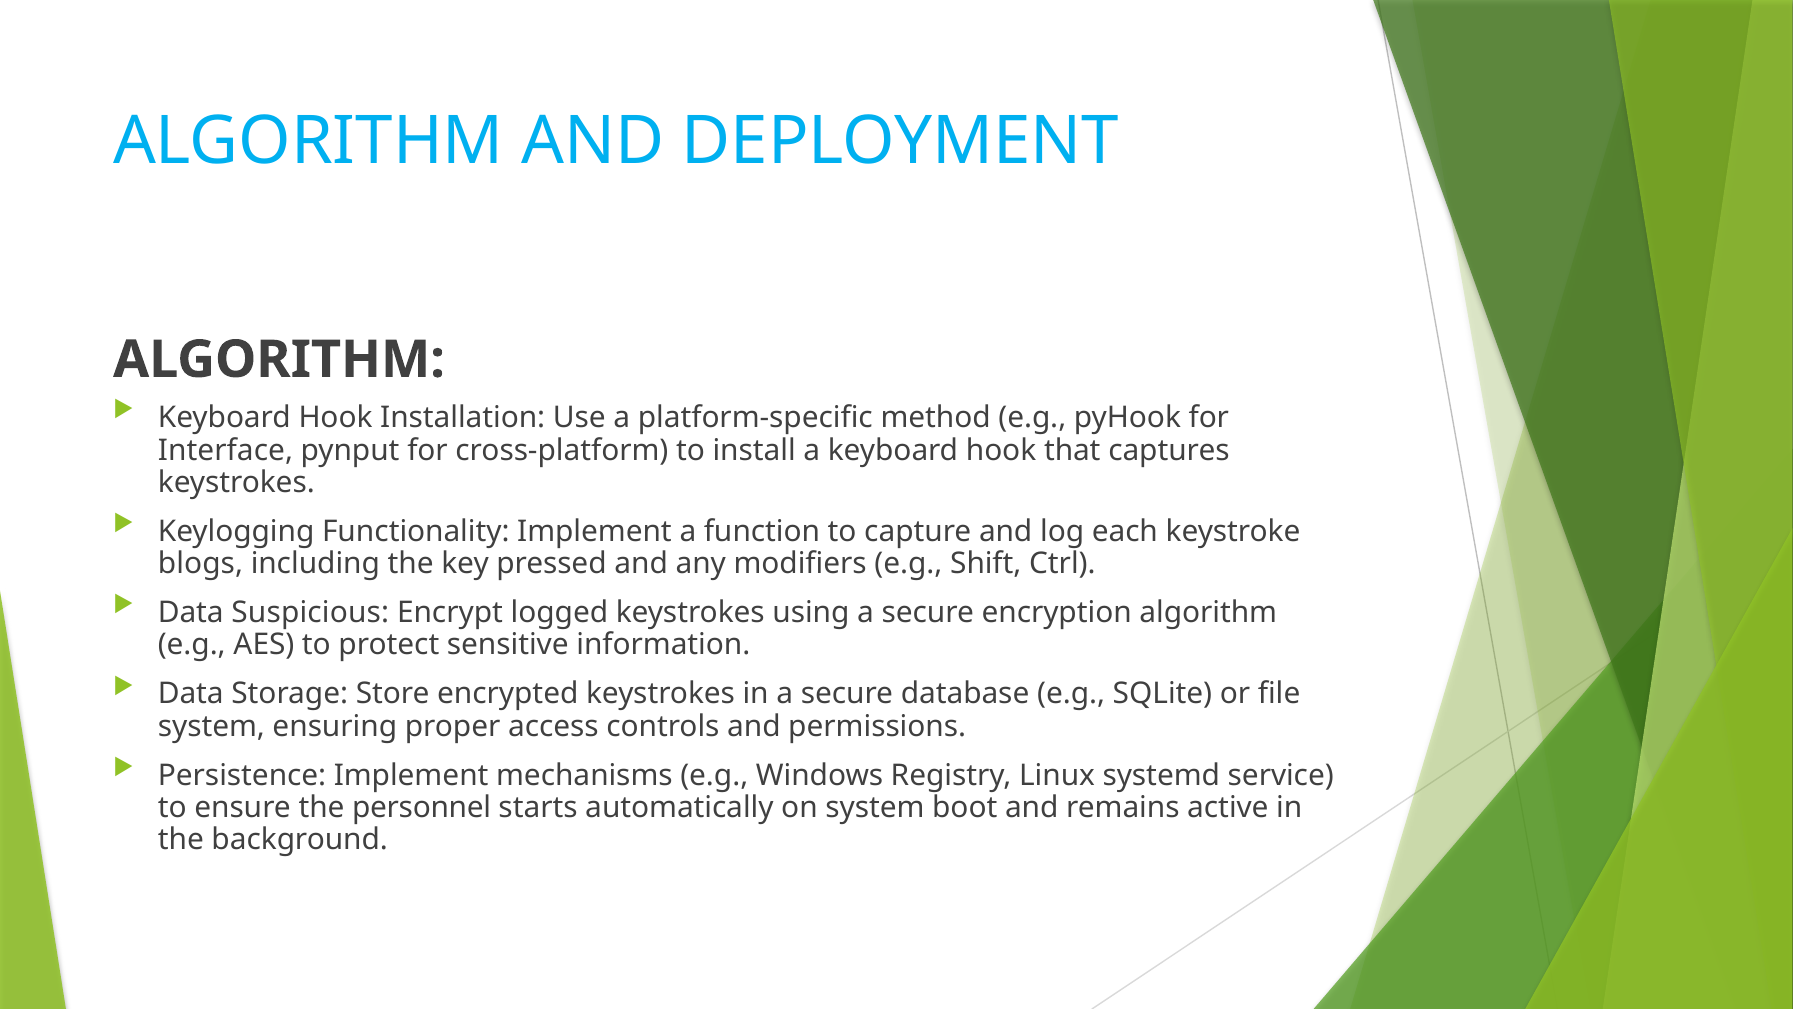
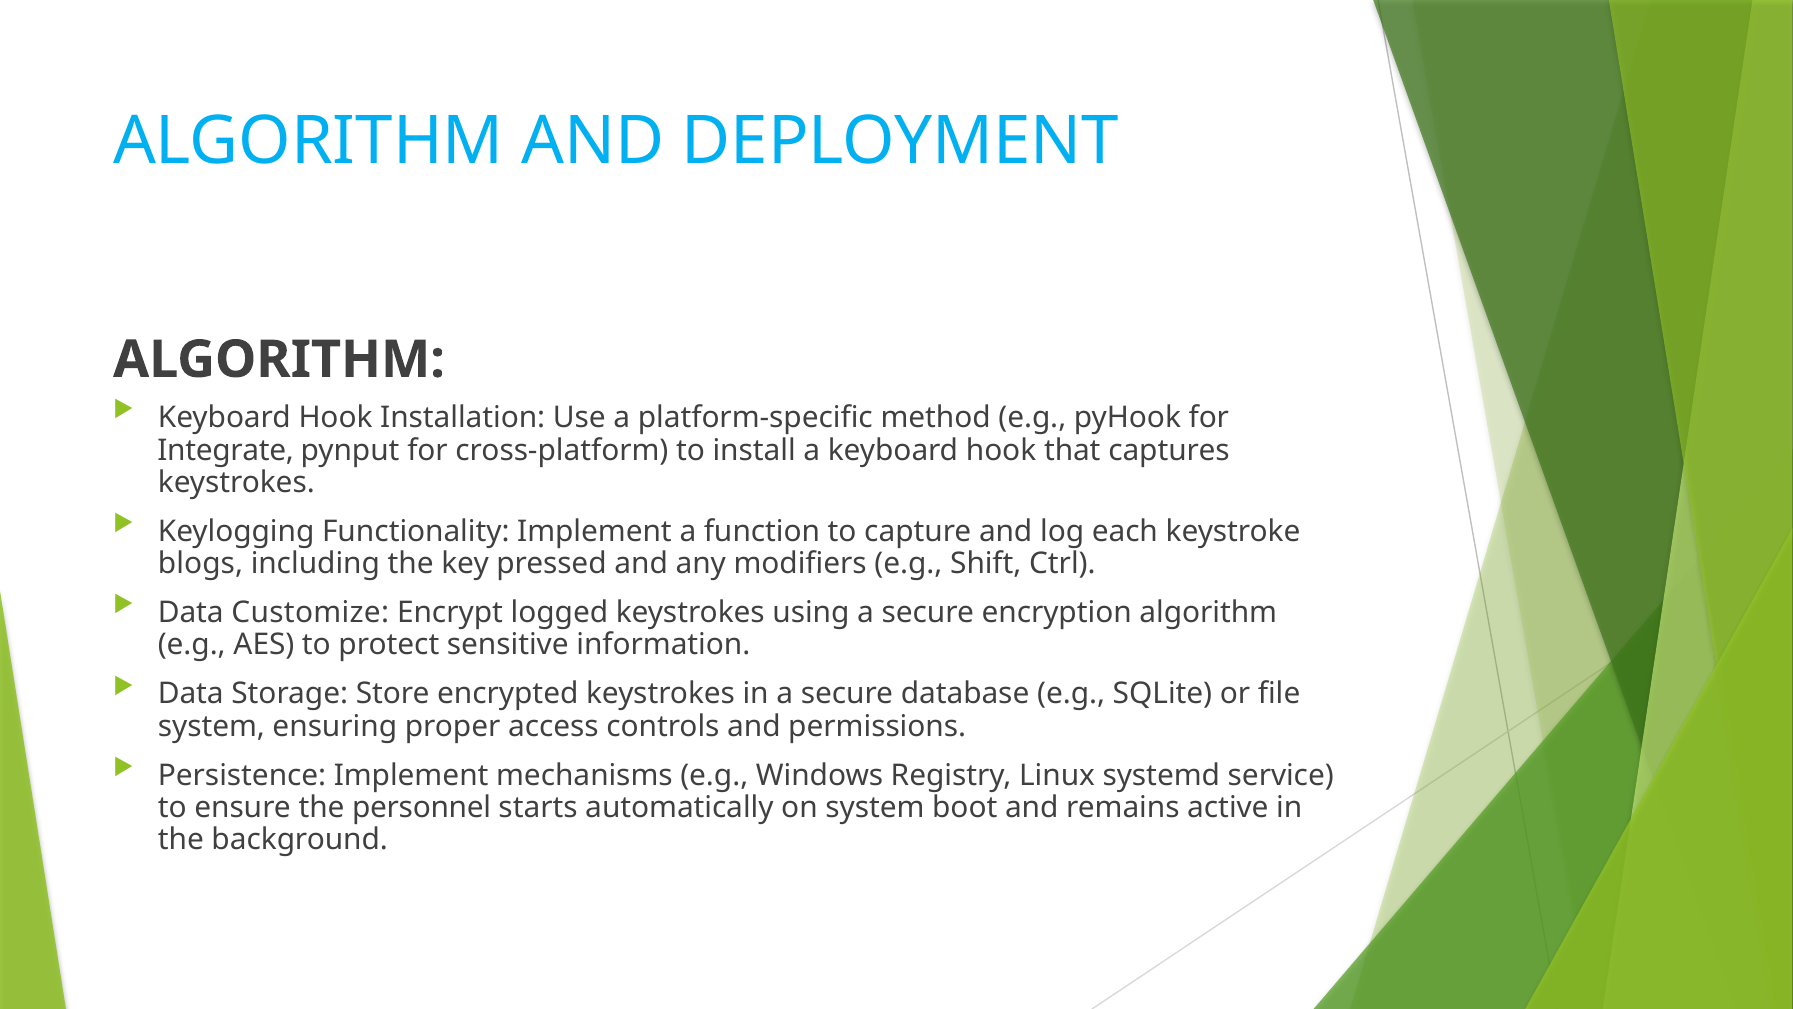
Interface: Interface -> Integrate (226, 450)
Suspicious: Suspicious -> Customize (310, 613)
